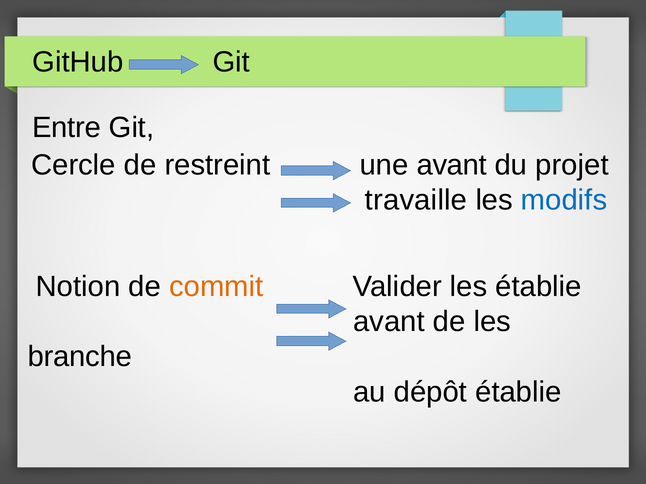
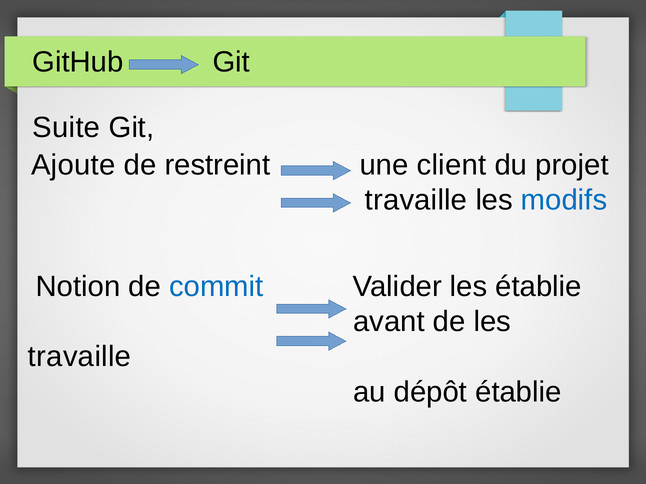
Entre: Entre -> Suite (66, 128)
Cercle: Cercle -> Ajoute (73, 165)
une avant: avant -> client (451, 165)
commit colour: orange -> blue (216, 287)
branche: branche -> travaille (80, 357)
